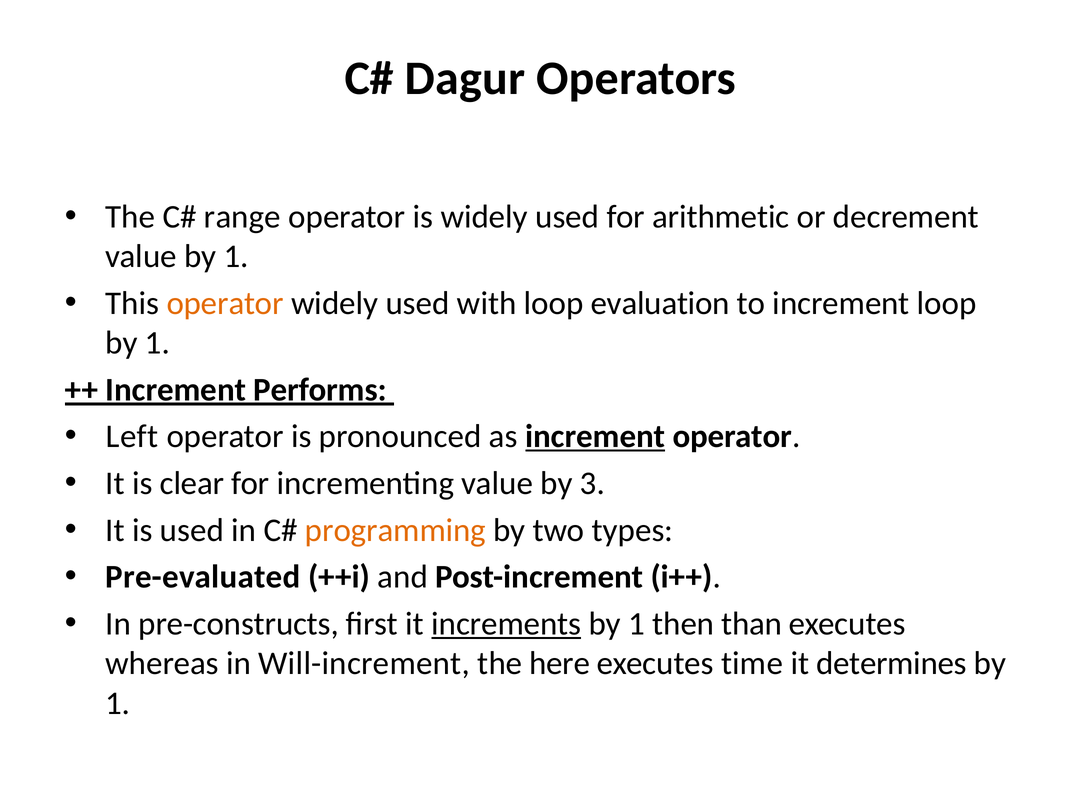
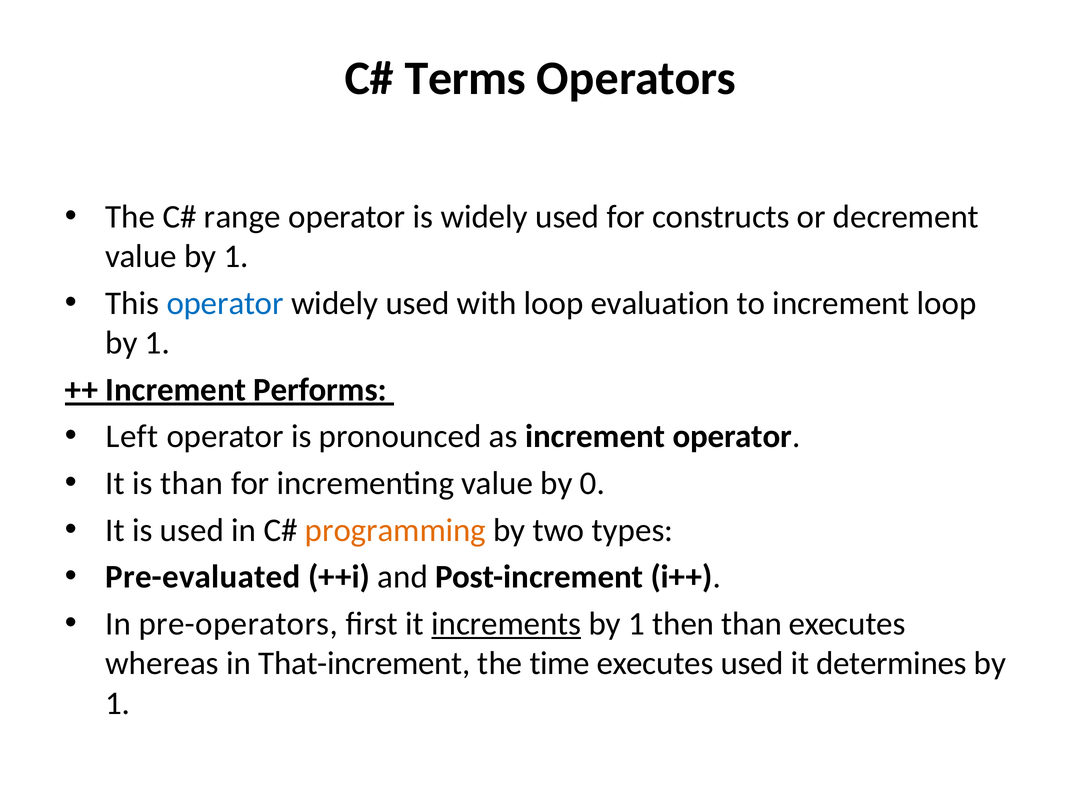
Dagur: Dagur -> Terms (465, 78)
arithmetic: arithmetic -> constructs (721, 217)
operator colour: orange -> blue (225, 303)
increment underline: present -> none (595, 436)
is clear: clear -> than (192, 483)
3: 3 -> 0 (592, 483)
pre-constructs: pre-constructs -> pre-operators (238, 624)
Will-increment: Will-increment -> That-increment (364, 663)
here: here -> time (560, 663)
executes time: time -> used (752, 663)
